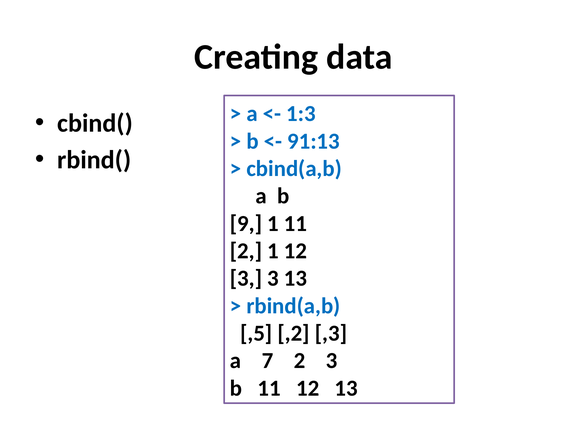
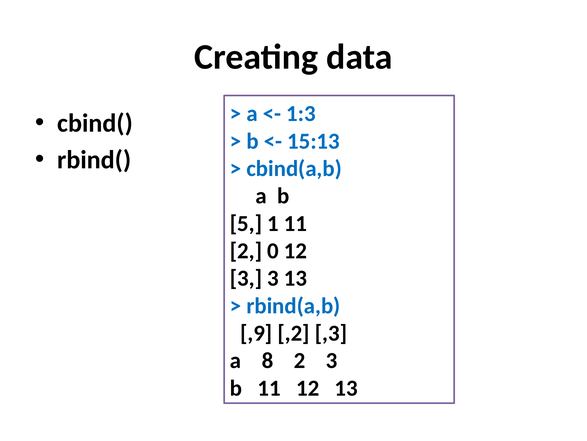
91:13: 91:13 -> 15:13 (314, 141)
9: 9 -> 5 (246, 223)
2 1: 1 -> 0 (273, 251)
,5: ,5 -> ,9 (256, 333)
7: 7 -> 8 (267, 360)
